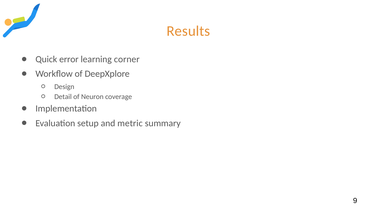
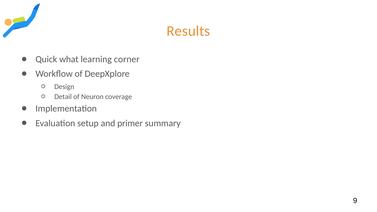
error: error -> what (69, 59)
metric: metric -> primer (130, 123)
